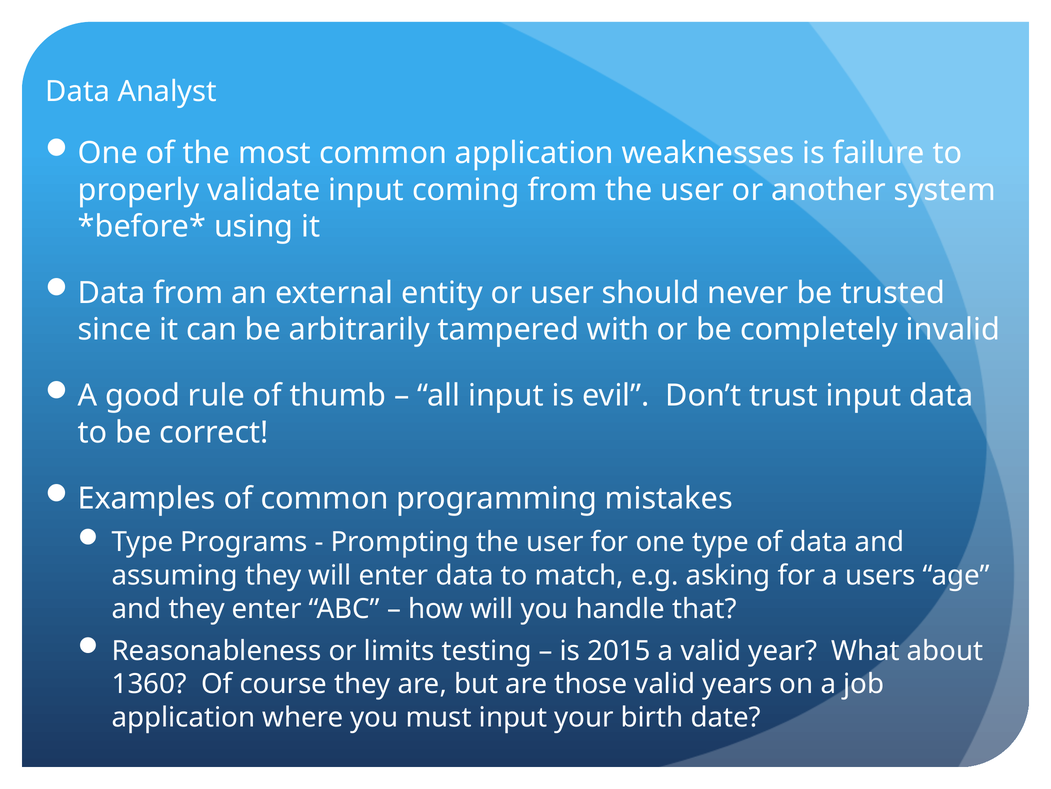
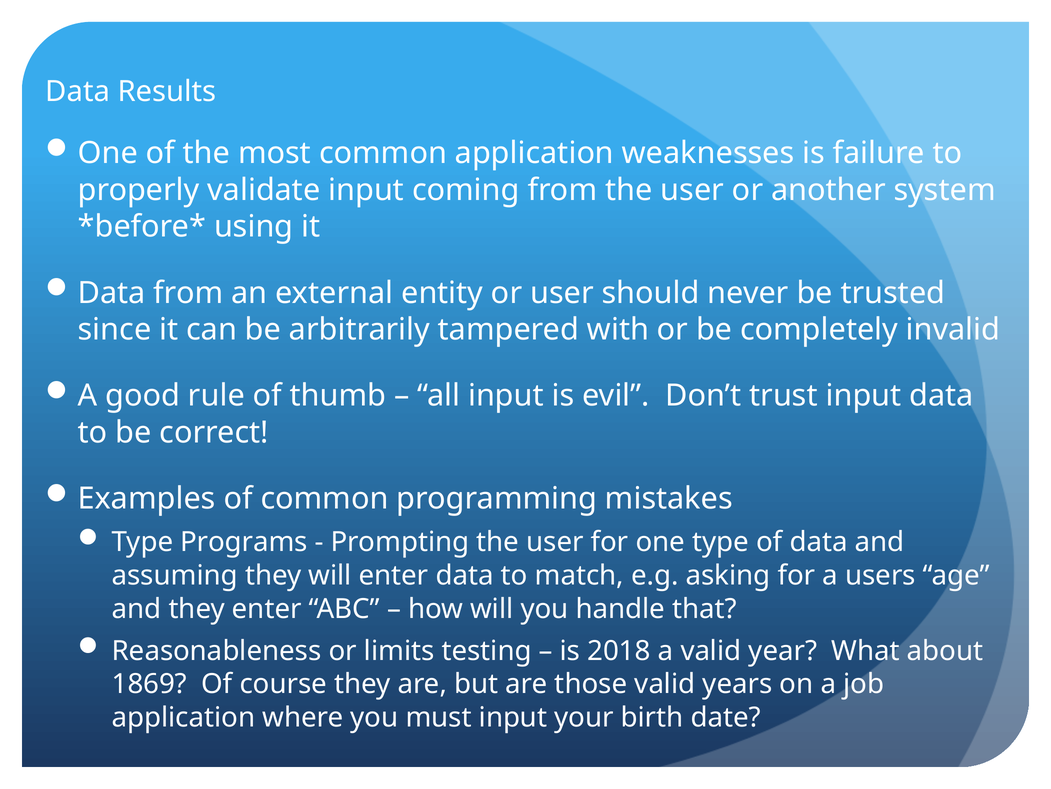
Analyst: Analyst -> Results (167, 91)
2015: 2015 -> 2018 (619, 650)
1360: 1360 -> 1869 (149, 684)
